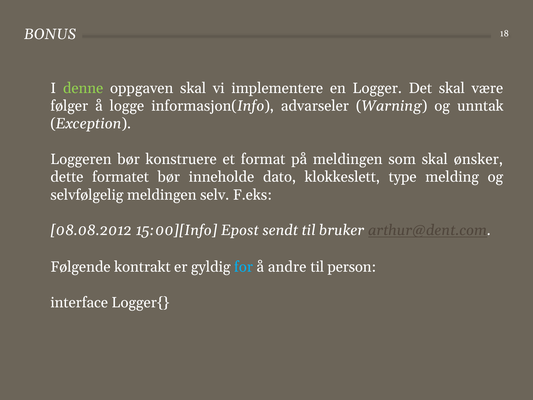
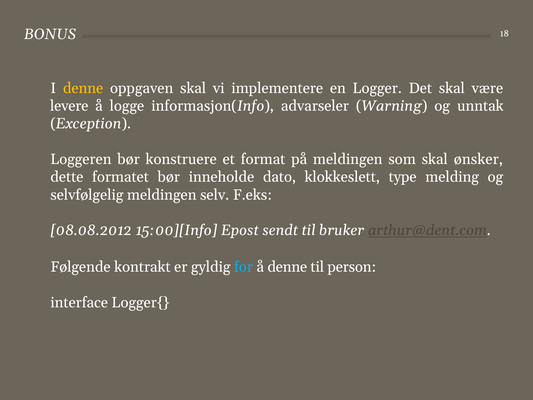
denne colour: light green -> yellow (83, 88)
følger: følger -> levere (69, 106)
å andre: andre -> denne (287, 267)
